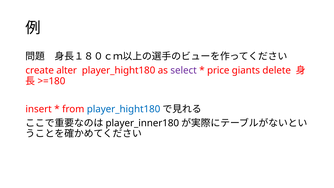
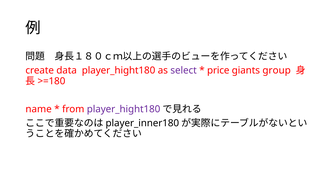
alter: alter -> data (67, 70)
delete: delete -> group (277, 70)
insert: insert -> name (39, 109)
player_hight180 colour: blue -> purple (124, 109)
